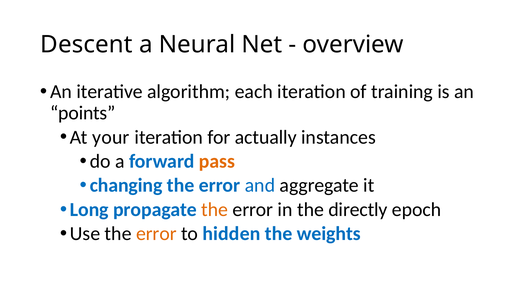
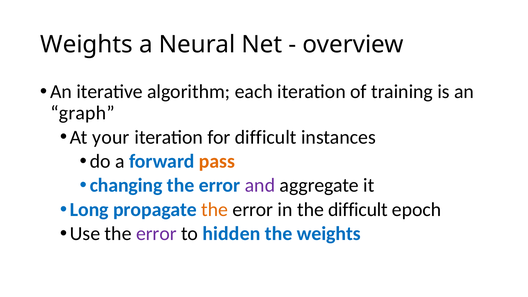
Descent: Descent -> Weights (87, 44)
points: points -> graph (83, 113)
for actually: actually -> difficult (266, 137)
and colour: blue -> purple (260, 185)
the directly: directly -> difficult (358, 210)
error colour: orange -> purple (156, 234)
